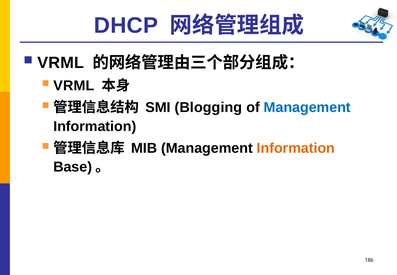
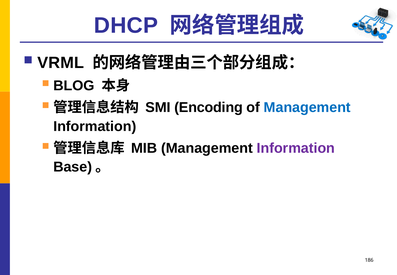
VRML: VRML -> BLOG (74, 86)
Blogging: Blogging -> Encoding (209, 107)
Information colour: orange -> purple (296, 148)
